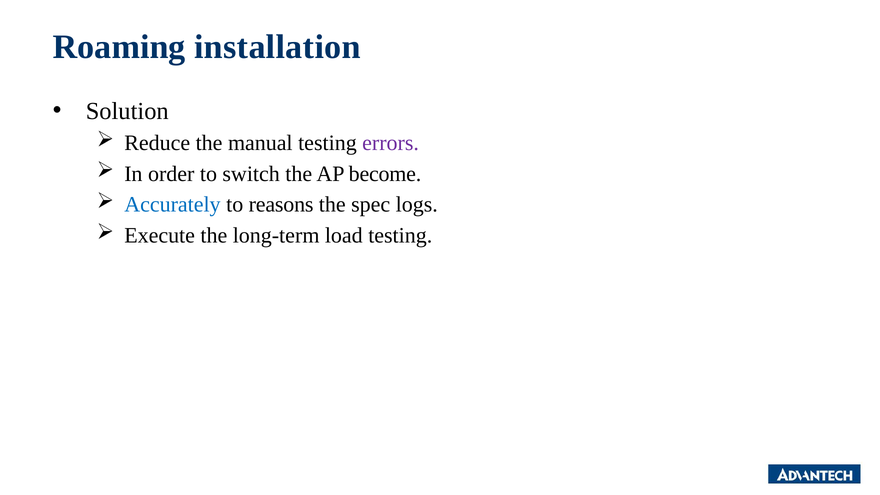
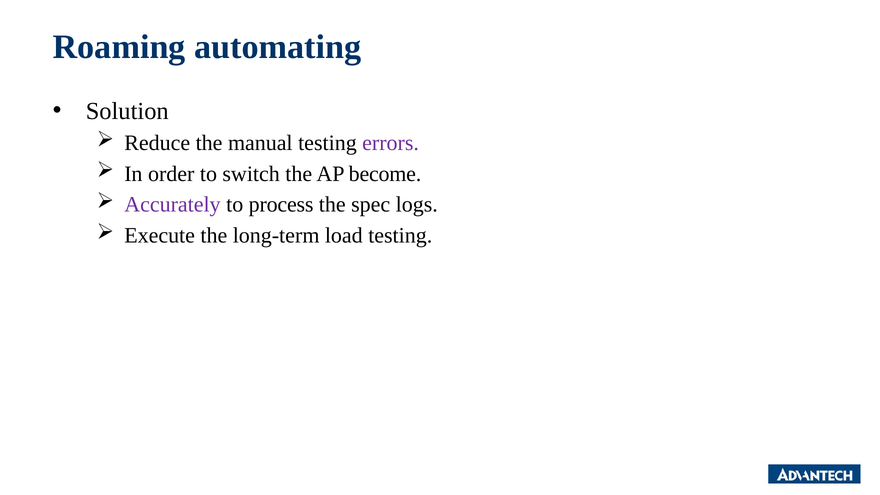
installation: installation -> automating (278, 47)
Accurately colour: blue -> purple (172, 205)
reasons: reasons -> process (281, 205)
